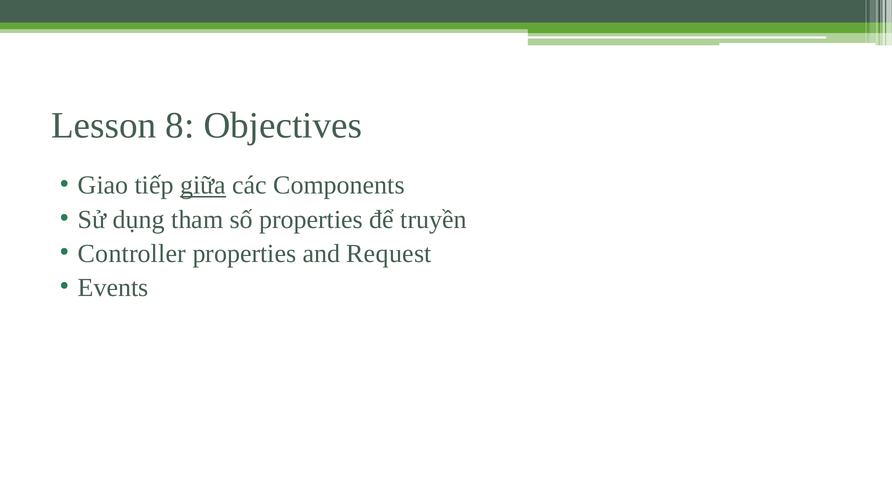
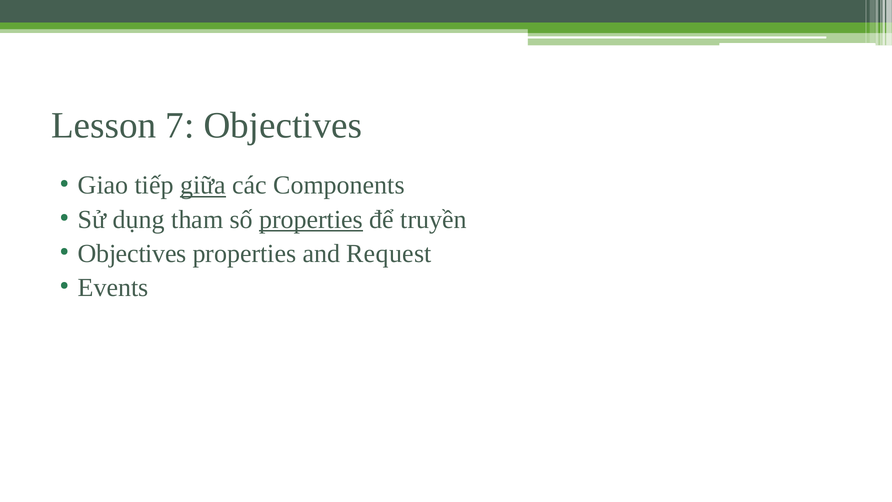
8: 8 -> 7 (180, 125)
properties underline: none -> present (311, 219)
Controller: Controller -> Objectives (132, 253)
